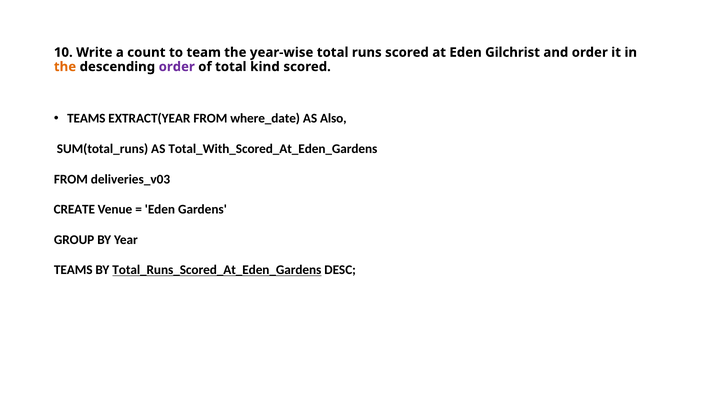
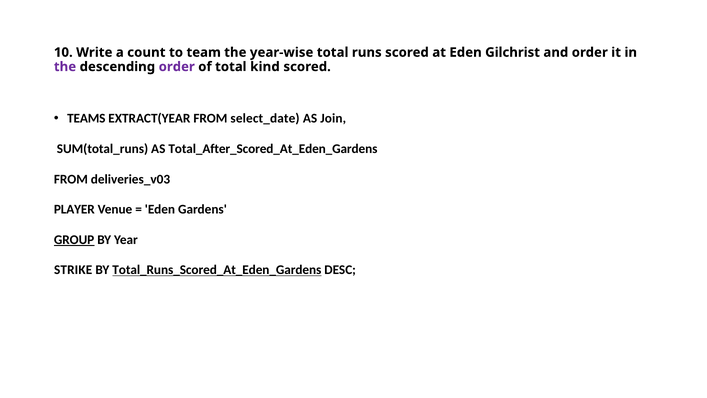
the colour: orange -> purple (65, 67)
where_date: where_date -> select_date (265, 119)
Also: Also -> Join (333, 119)
Total_With_Scored_At_Eden_Gardens: Total_With_Scored_At_Eden_Gardens -> Total_After_Scored_At_Eden_Gardens (273, 149)
CREATE: CREATE -> PLAYER (74, 209)
GROUP underline: none -> present (74, 240)
TEAMS: TEAMS -> STRIKE (73, 270)
